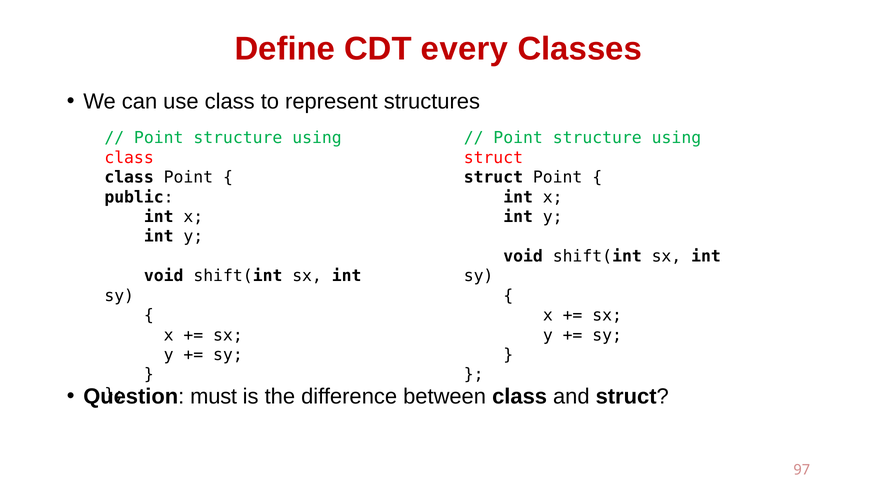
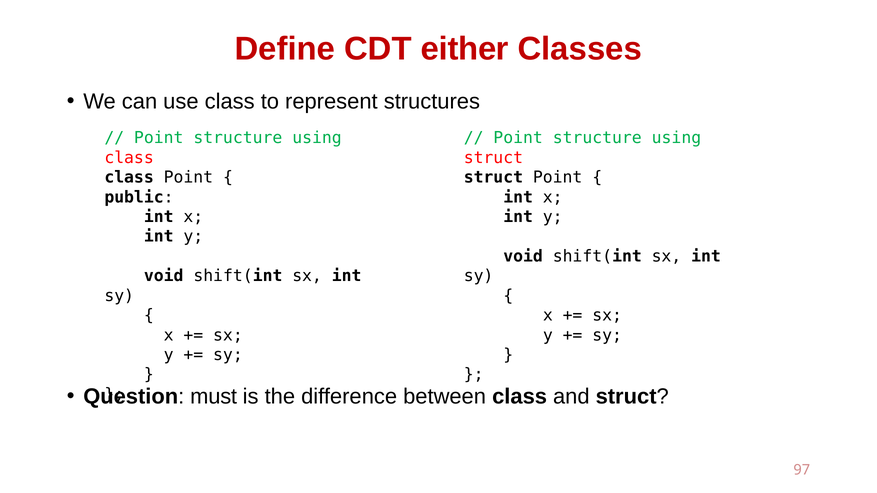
every: every -> either (465, 49)
